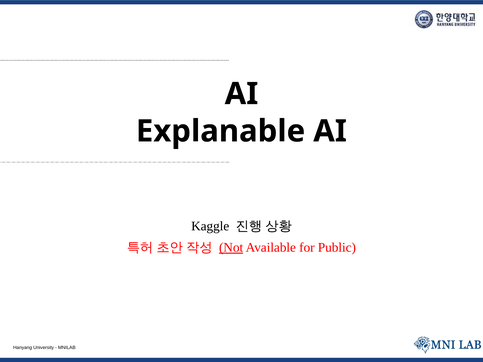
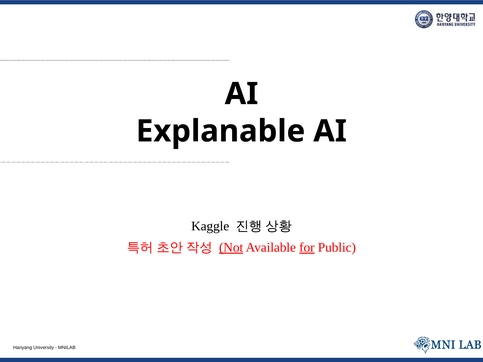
for underline: none -> present (307, 248)
